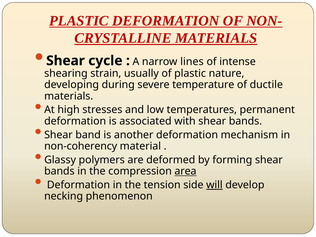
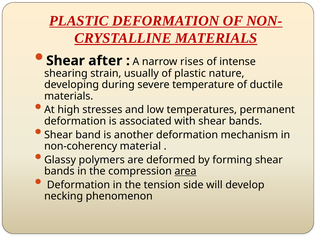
cycle: cycle -> after (105, 61)
lines: lines -> rises (192, 62)
will underline: present -> none (214, 185)
